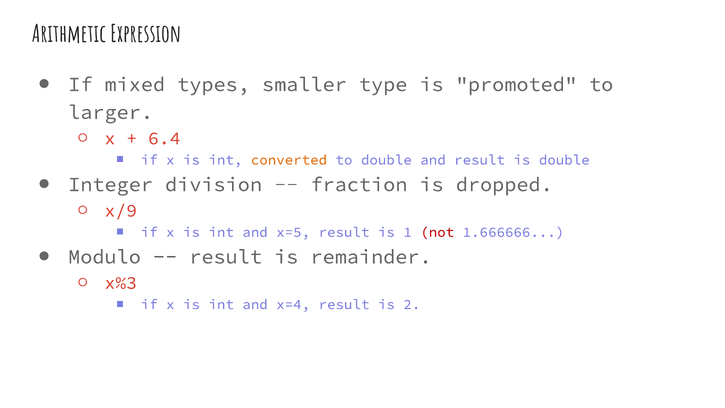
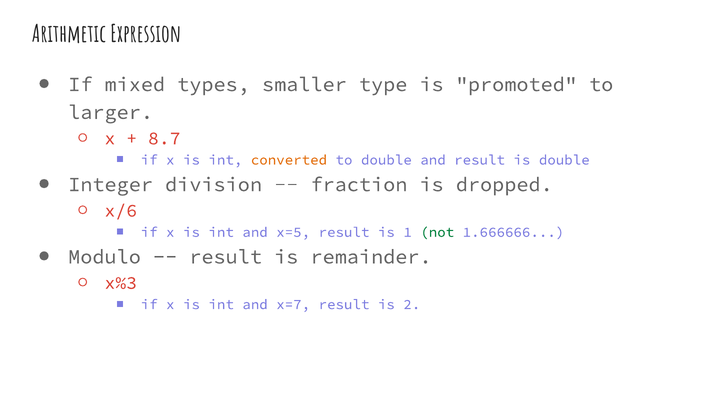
6.4: 6.4 -> 8.7 (164, 138)
x/9: x/9 -> x/6 (121, 210)
not colour: red -> green (437, 232)
x=4: x=4 -> x=7 (293, 304)
